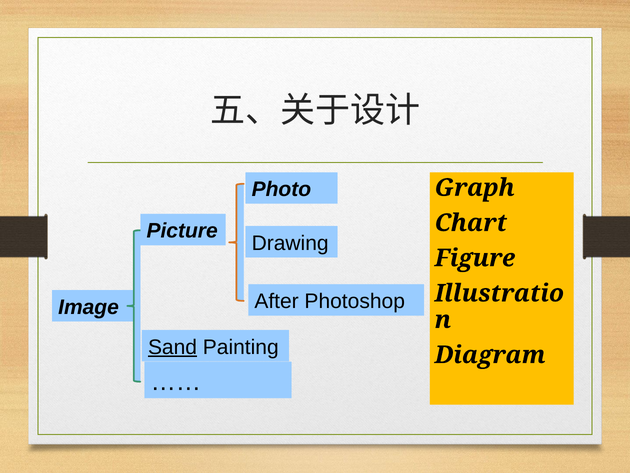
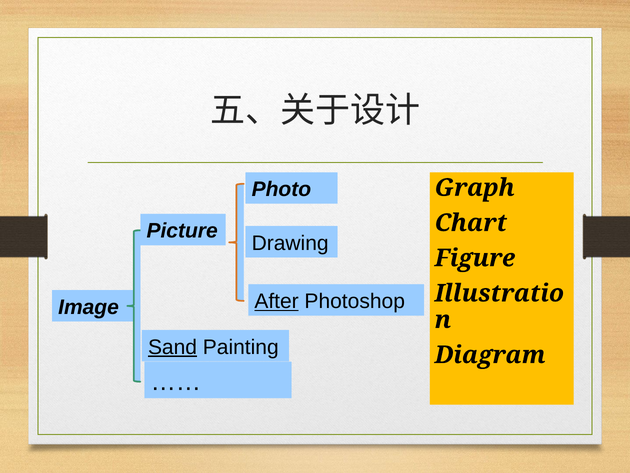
After underline: none -> present (277, 301)
